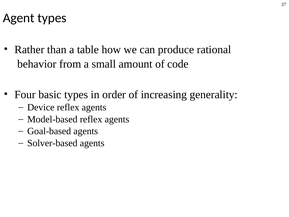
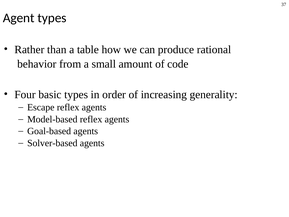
Device: Device -> Escape (41, 107)
